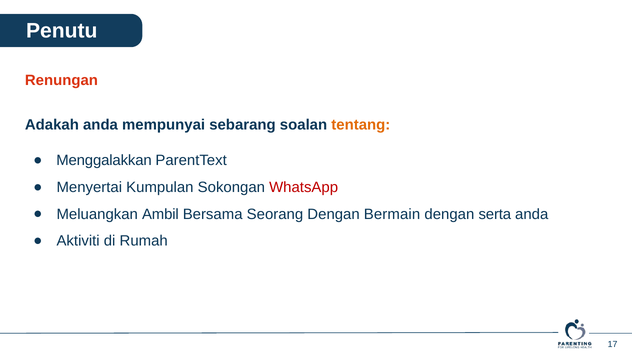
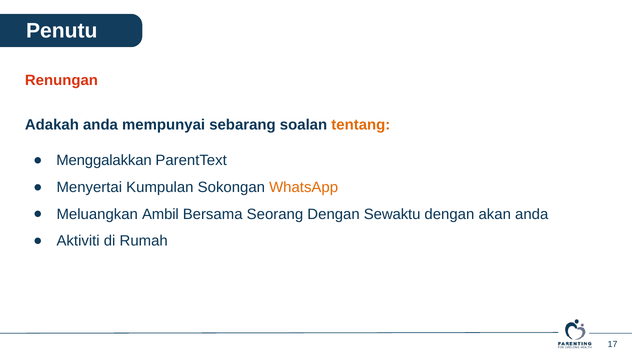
WhatsApp colour: red -> orange (304, 188)
Bermain: Bermain -> Sewaktu (392, 215)
serta: serta -> akan (495, 215)
